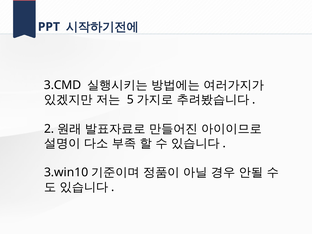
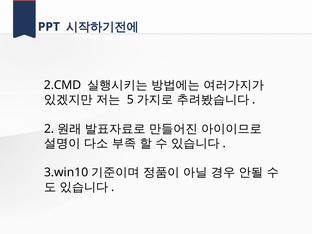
3.CMD: 3.CMD -> 2.CMD (63, 85)
